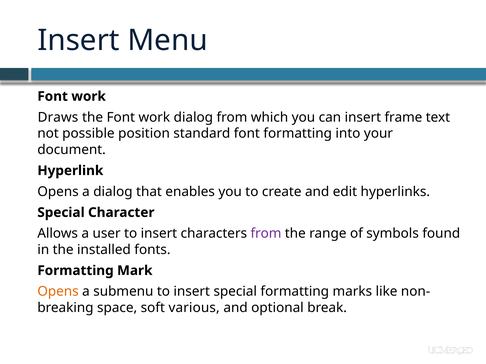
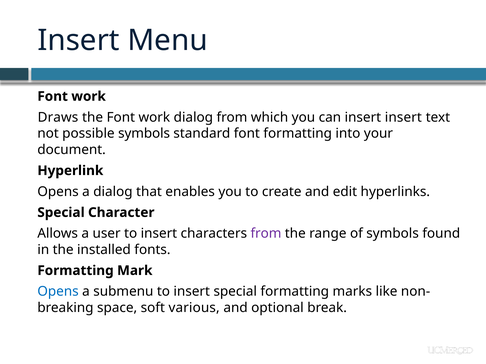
insert frame: frame -> insert (403, 117)
possible position: position -> symbols (144, 134)
Opens colour: orange -> blue (58, 292)
